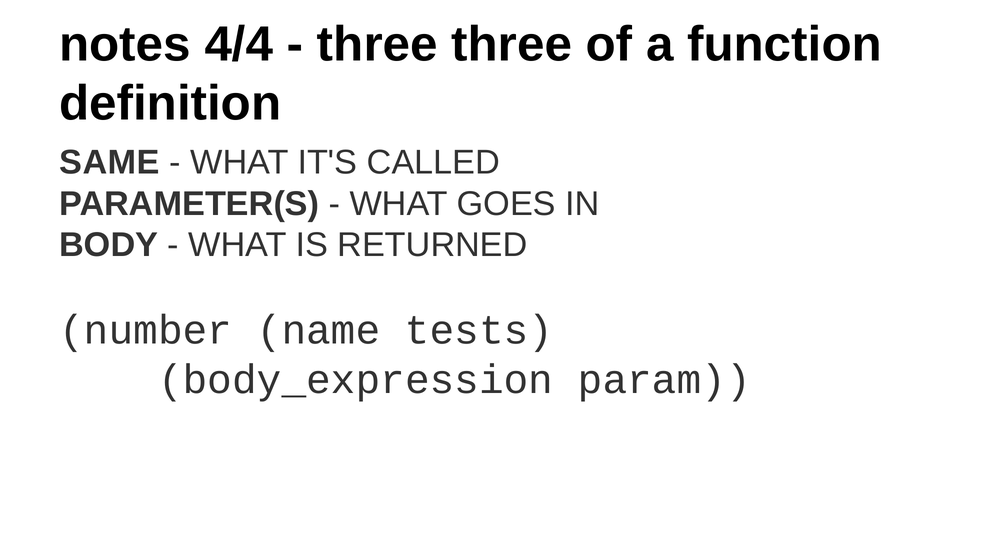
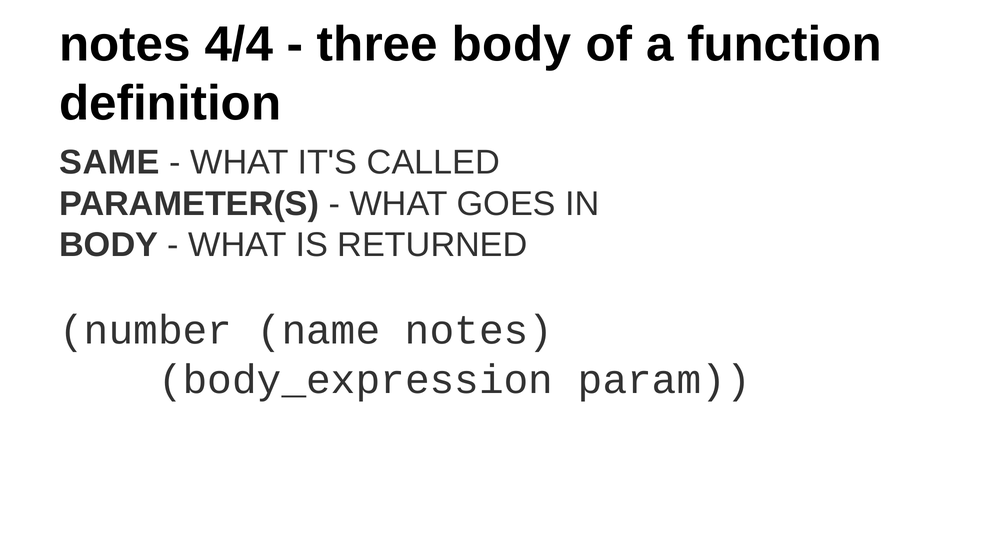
three three: three -> body (511, 44)
name tests: tests -> notes (479, 330)
